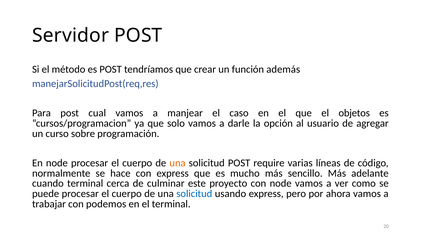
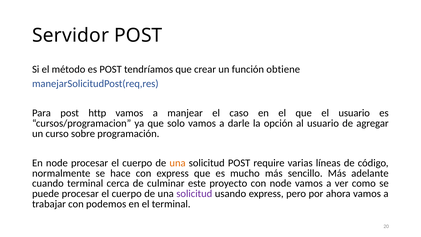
además: además -> obtiene (283, 69)
cual: cual -> http (97, 113)
el objetos: objetos -> usuario (354, 113)
solicitud colour: blue -> purple (194, 194)
